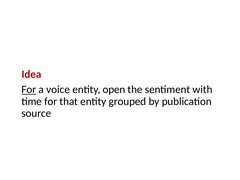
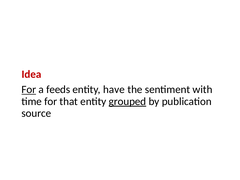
voice: voice -> feeds (58, 90)
open: open -> have (114, 90)
grouped underline: none -> present (127, 101)
